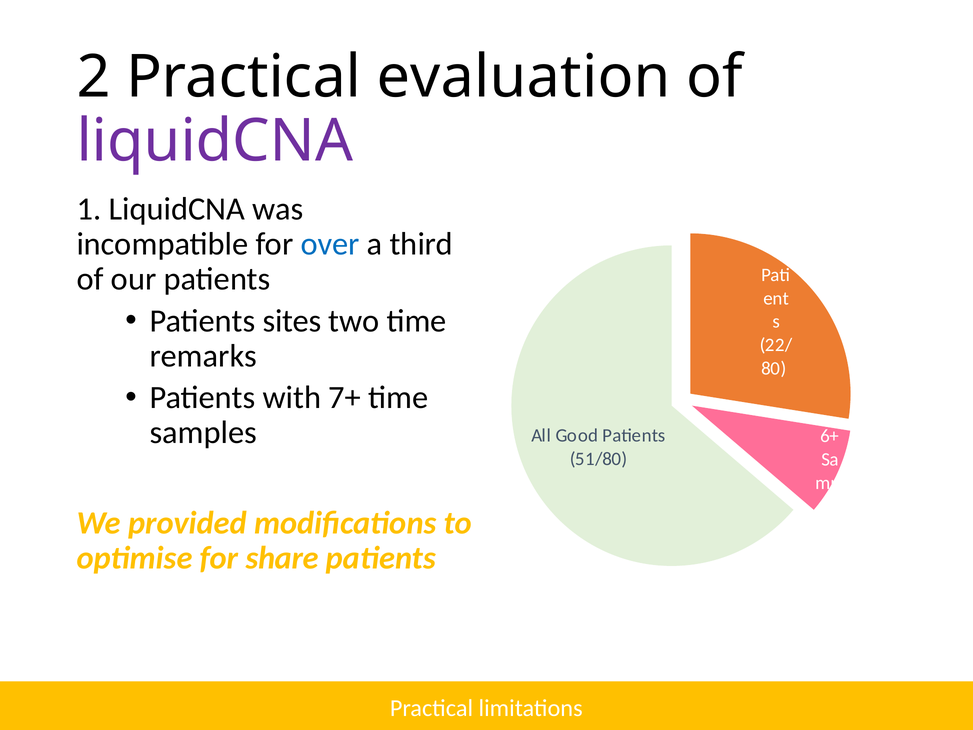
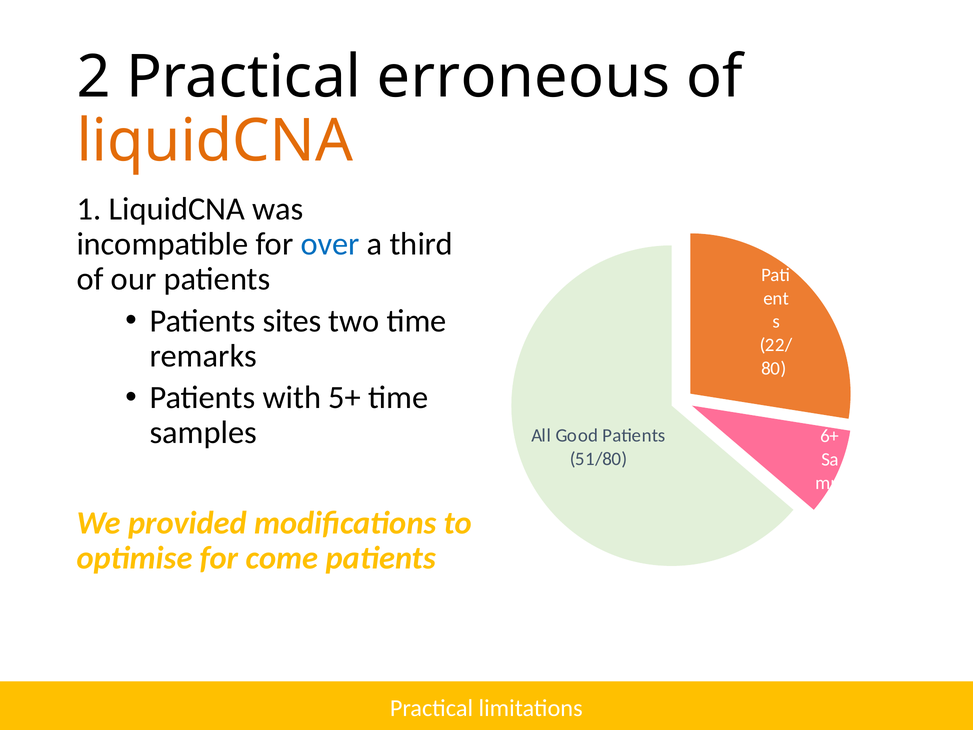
evaluation: evaluation -> erroneous (523, 77)
liquidCNA colour: purple -> orange (215, 141)
7+: 7+ -> 5+ (345, 398)
share: share -> come (282, 558)
